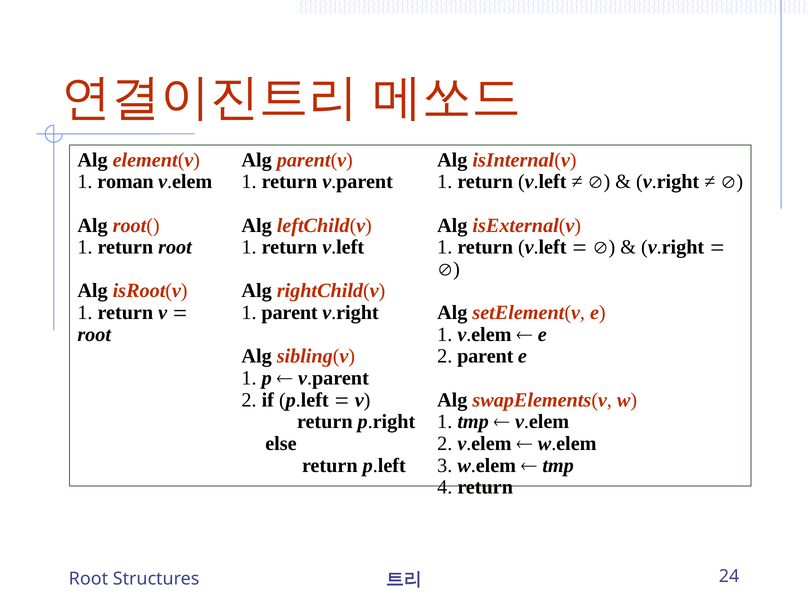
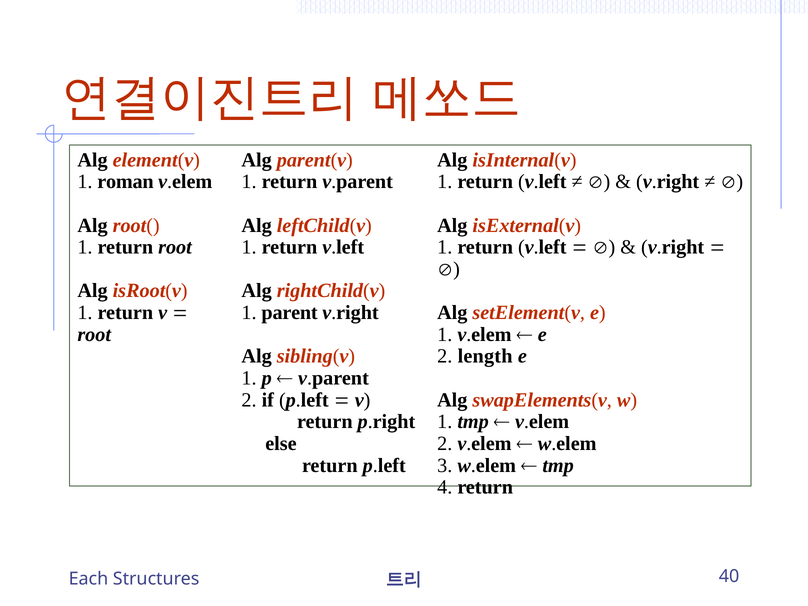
2 parent: parent -> length (485, 356)
24: 24 -> 40 (729, 576)
Root: Root -> Each (88, 579)
